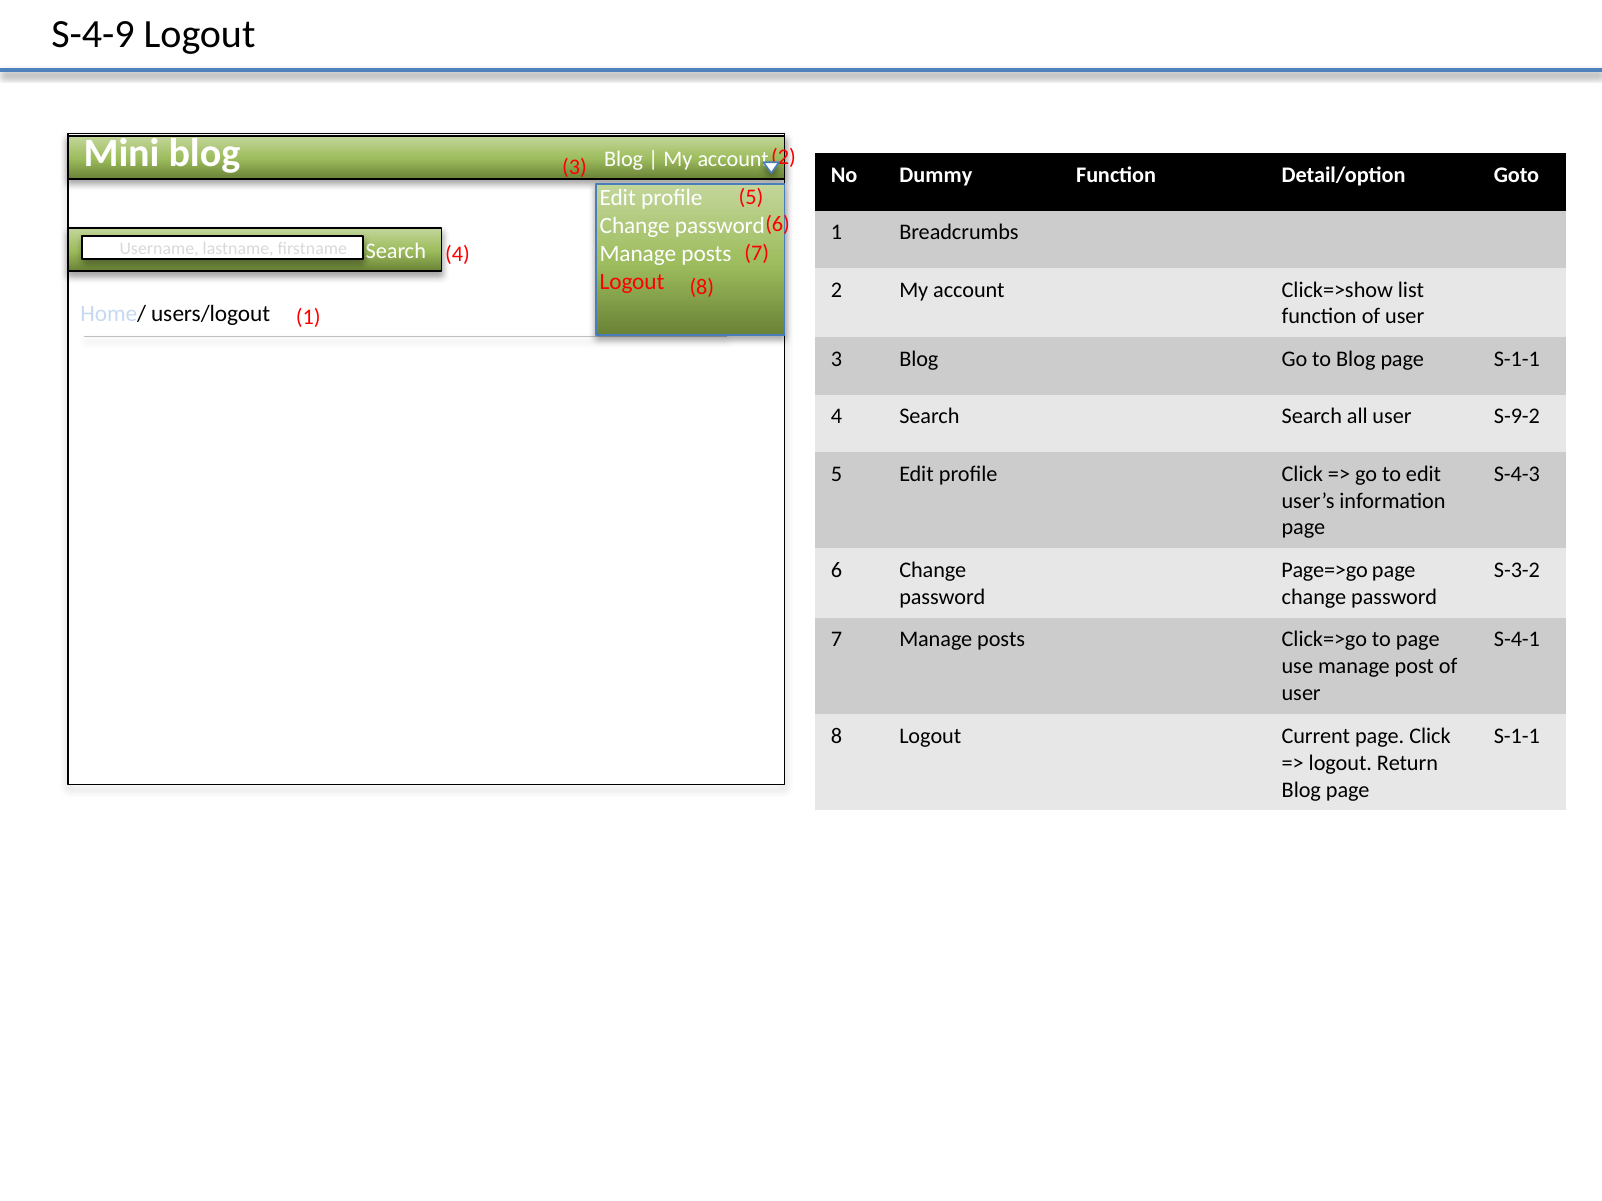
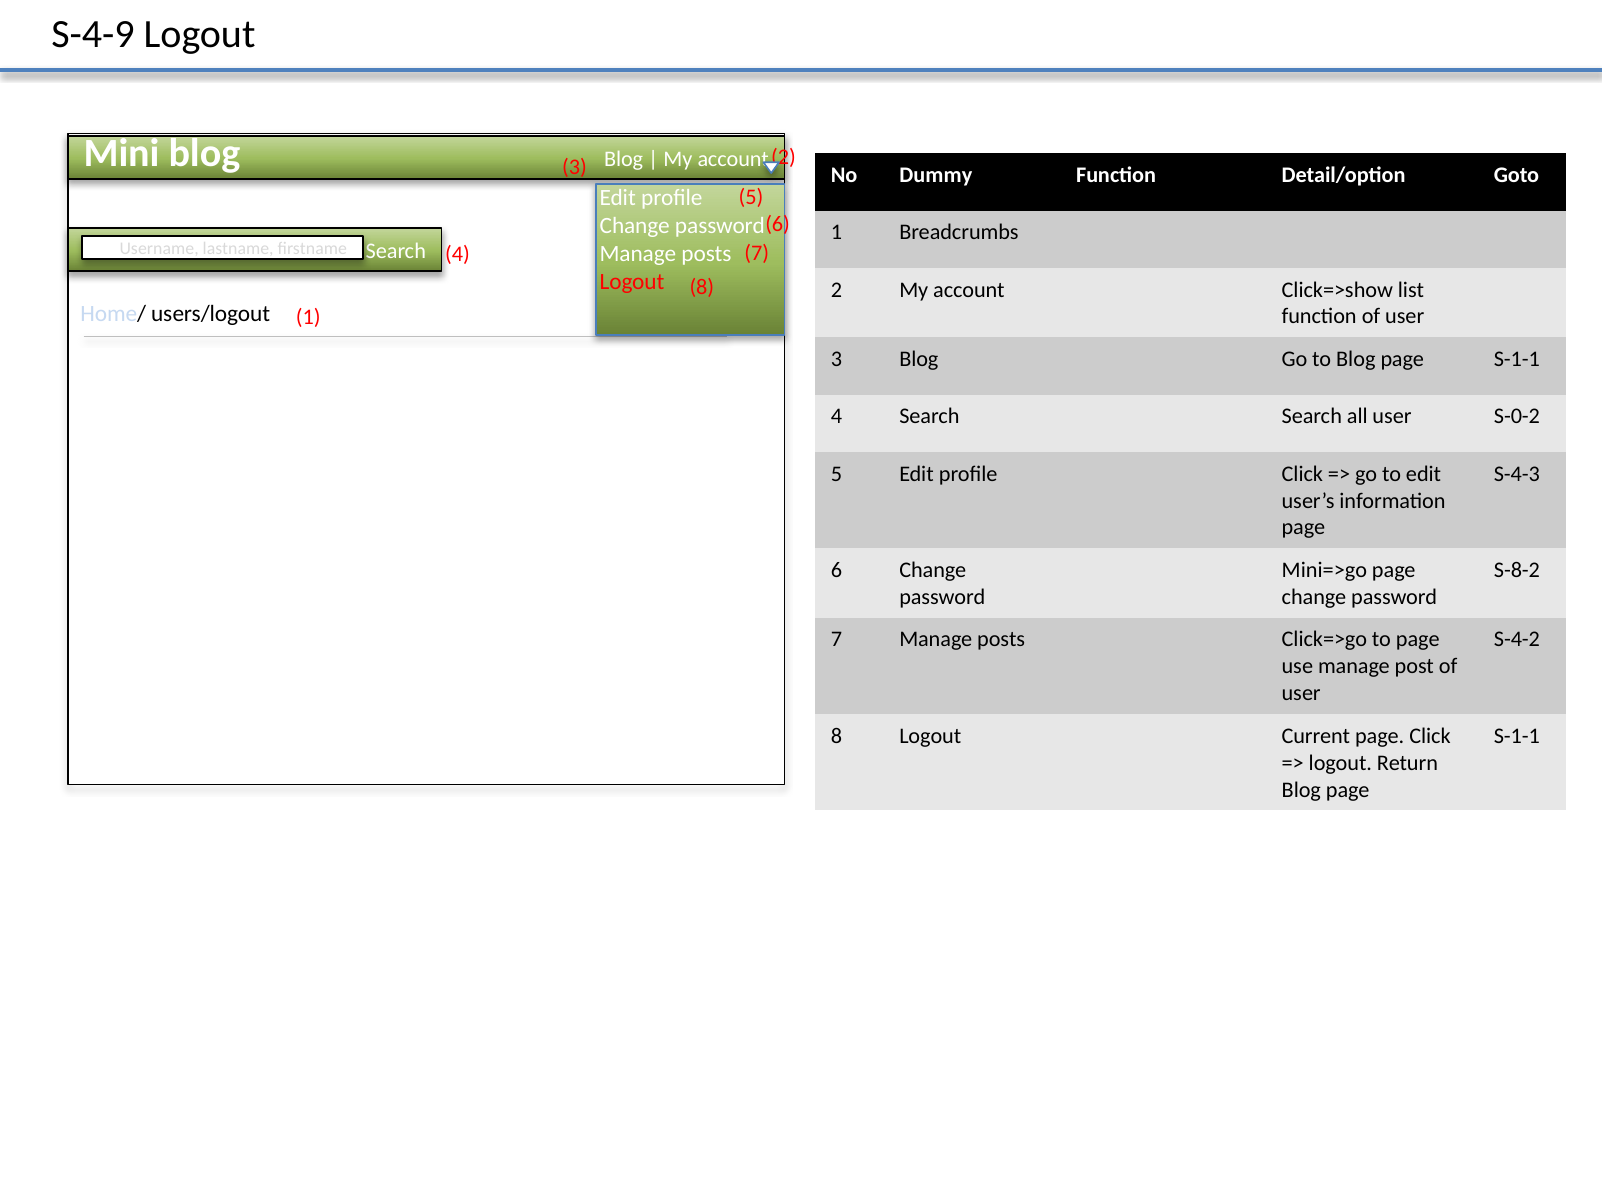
S-9-2: S-9-2 -> S-0-2 (1517, 417)
Page=>go: Page=>go -> Mini=>go (1324, 570)
S-3-2: S-3-2 -> S-8-2 (1517, 570)
S-4-1: S-4-1 -> S-4-2 (1517, 640)
